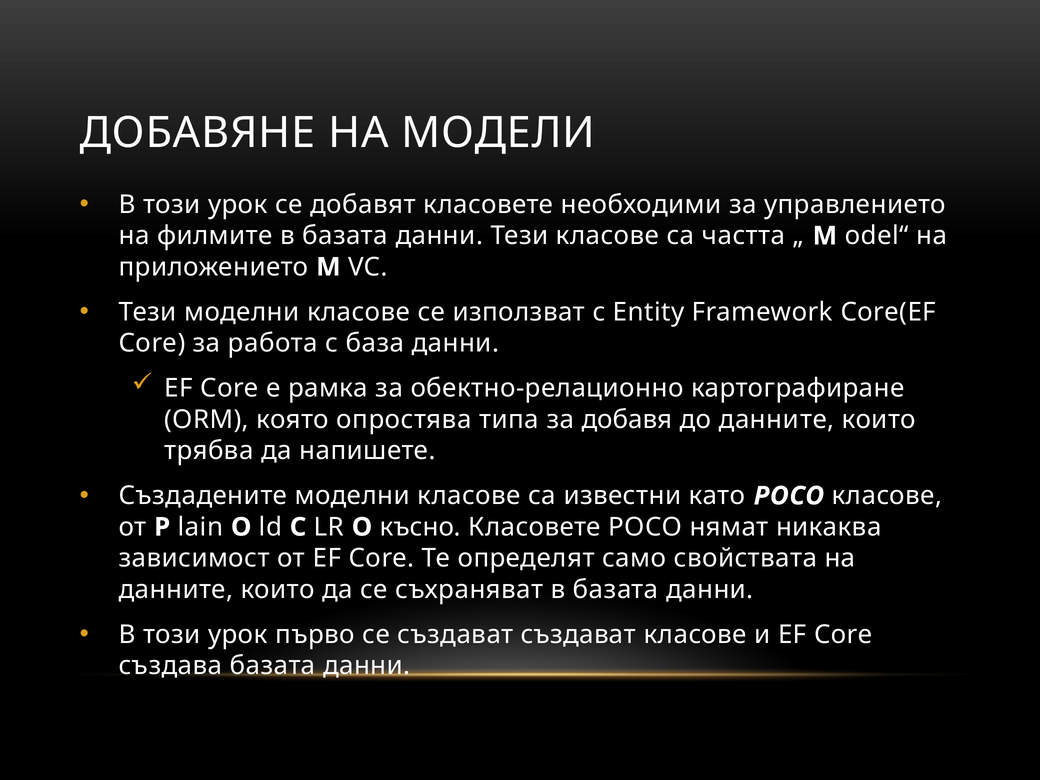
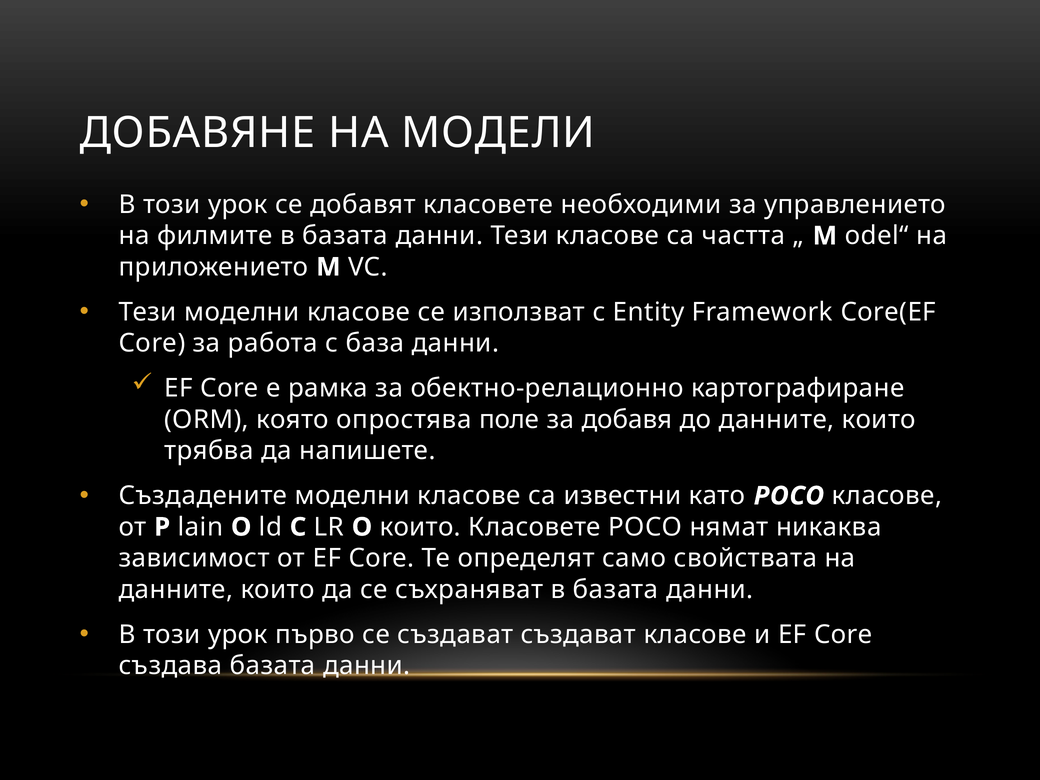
типа: типа -> поле (509, 420)
O късно: късно -> които (420, 527)
